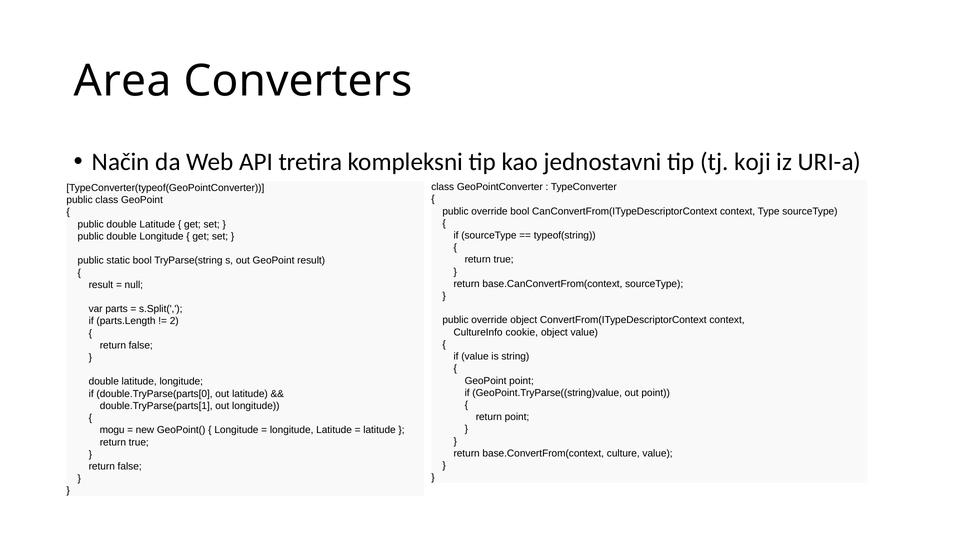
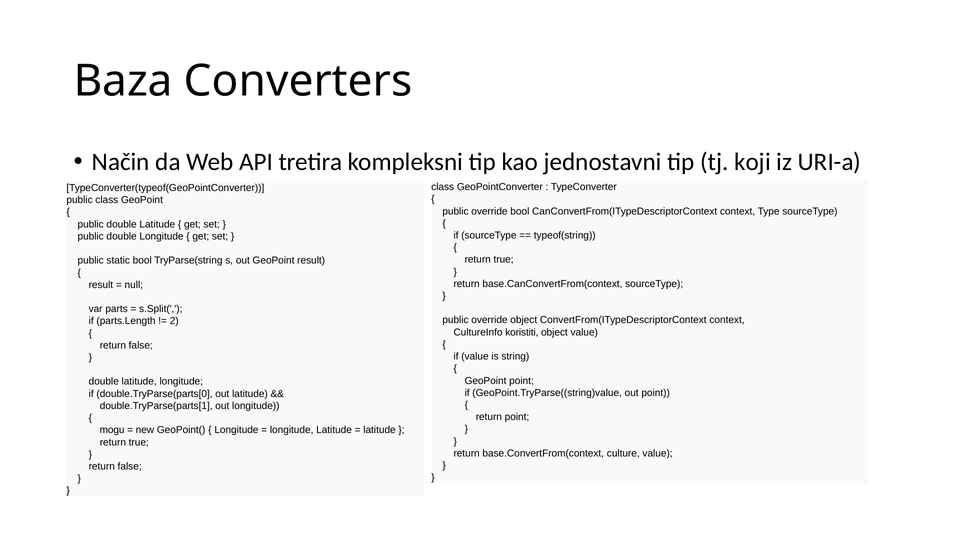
Area: Area -> Baza (123, 81)
cookie: cookie -> koristiti (522, 332)
